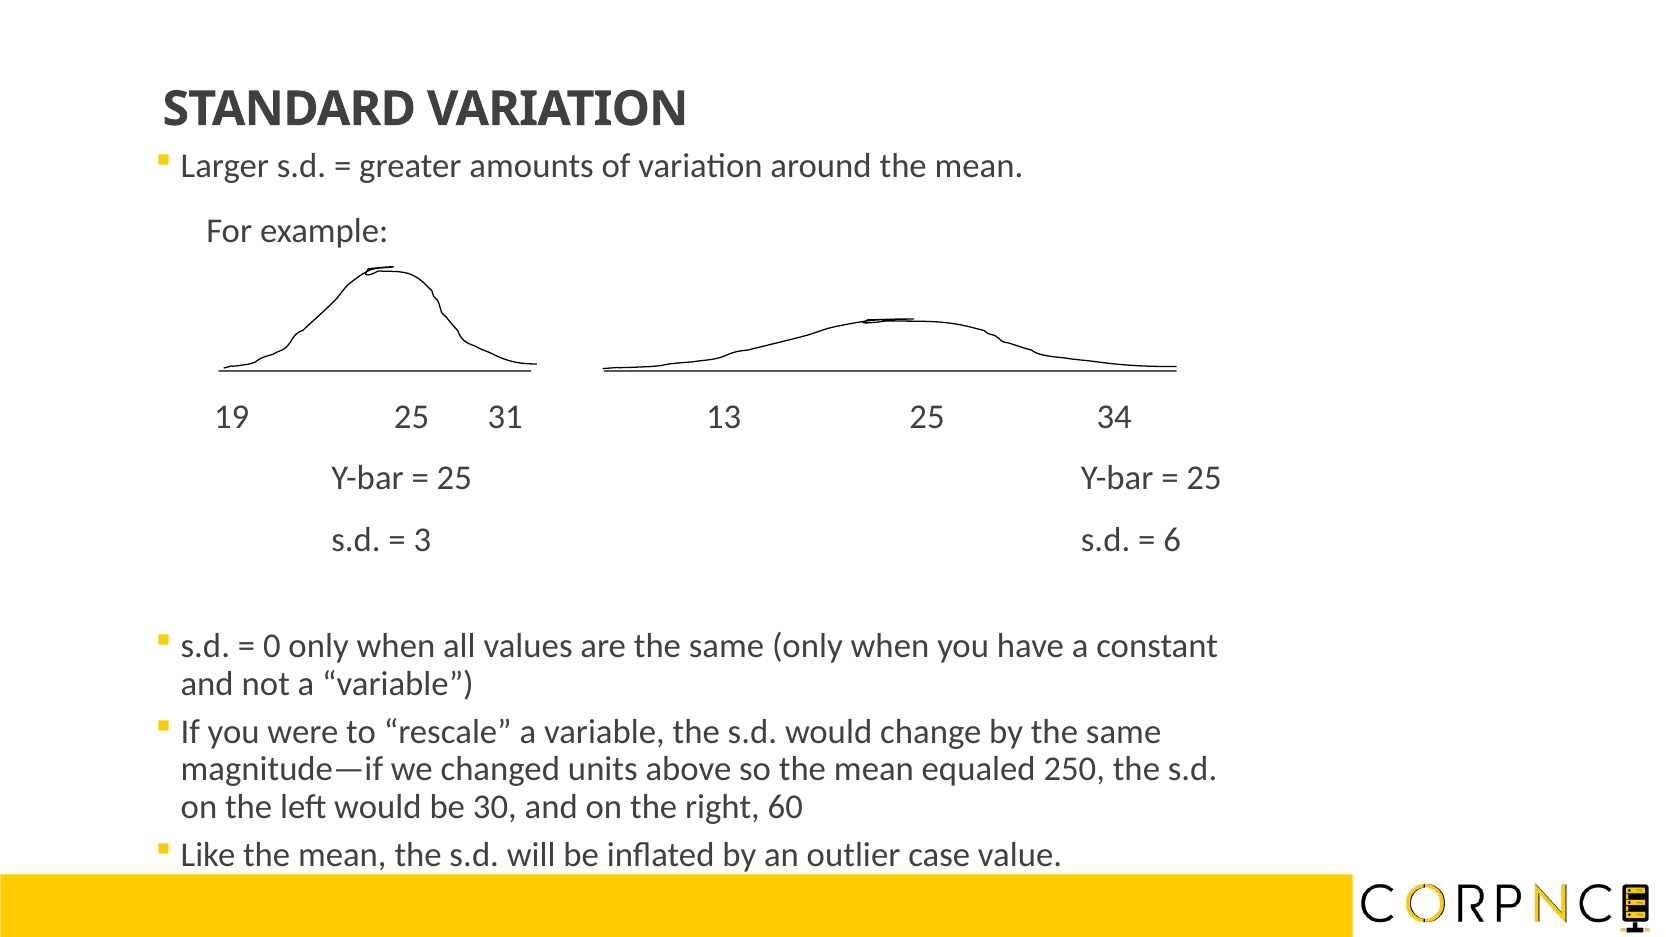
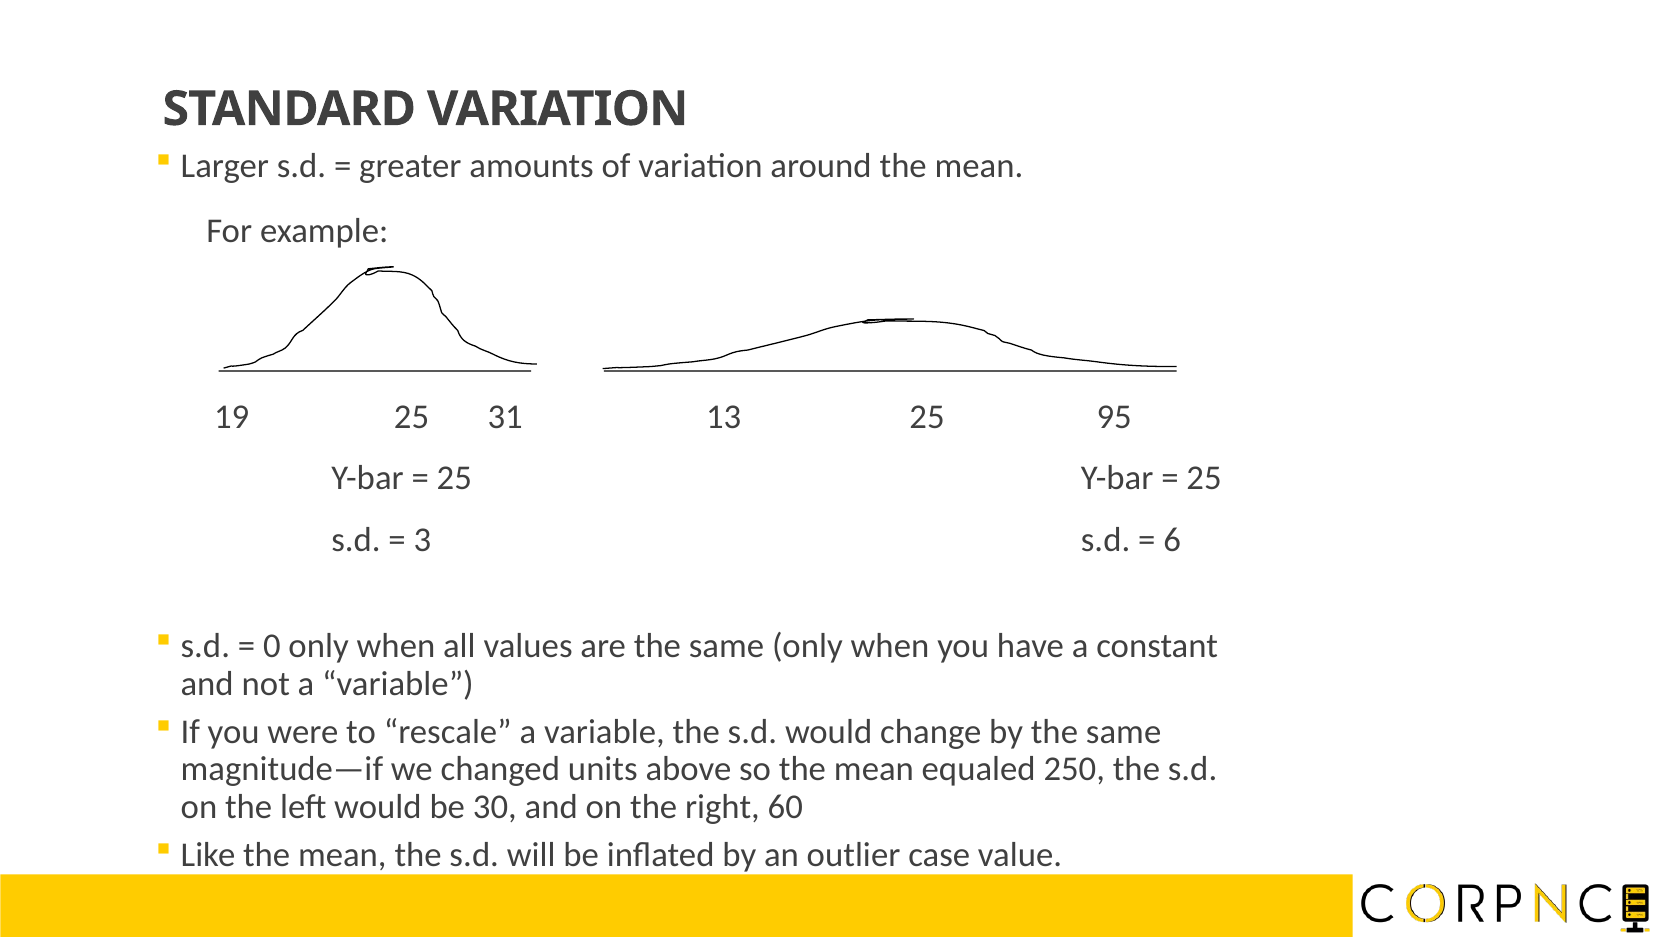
34: 34 -> 95 (1114, 417)
